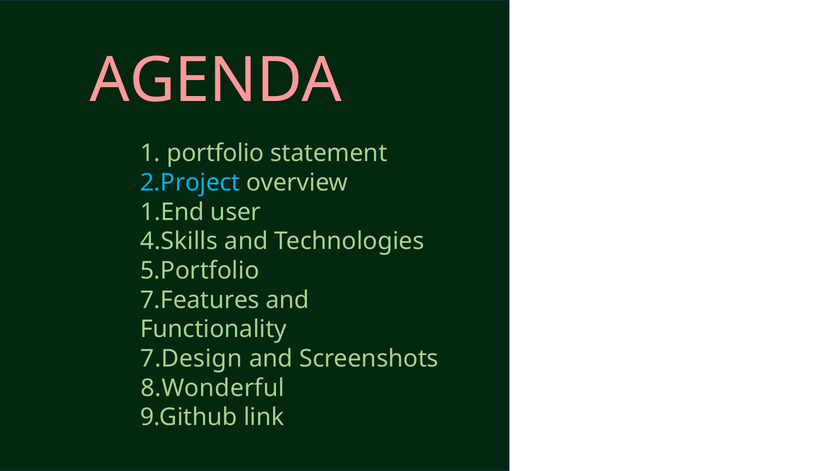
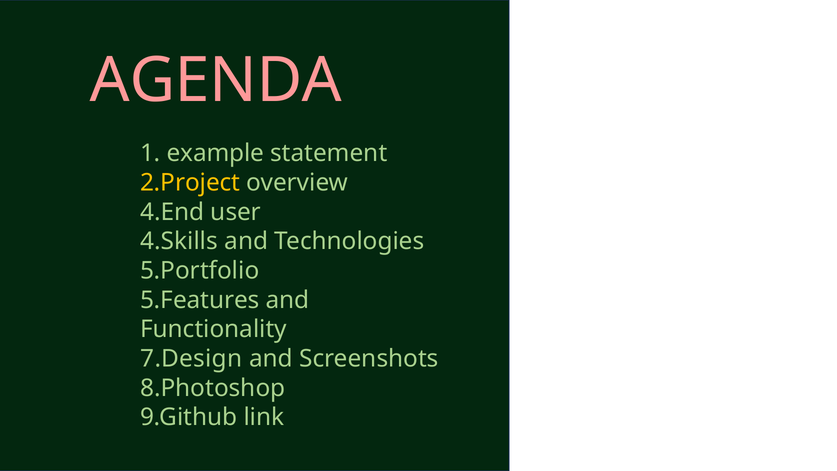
portfolio: portfolio -> example (215, 153)
2.Project colour: light blue -> yellow (190, 183)
1.End: 1.End -> 4.End (172, 212)
7.Features: 7.Features -> 5.Features (200, 300)
8.Wonderful: 8.Wonderful -> 8.Photoshop (213, 388)
